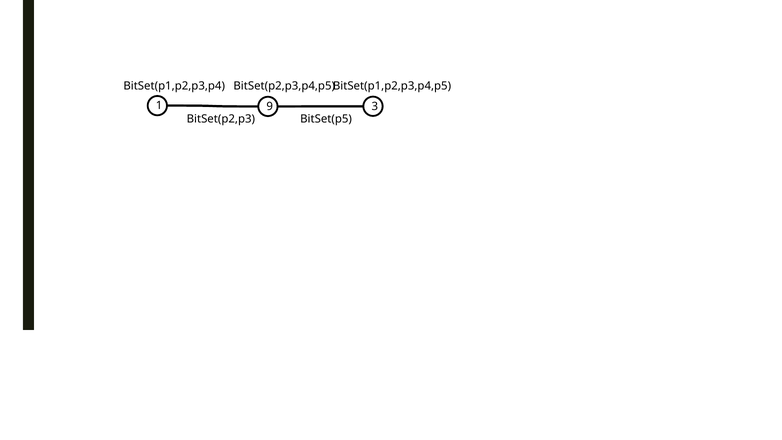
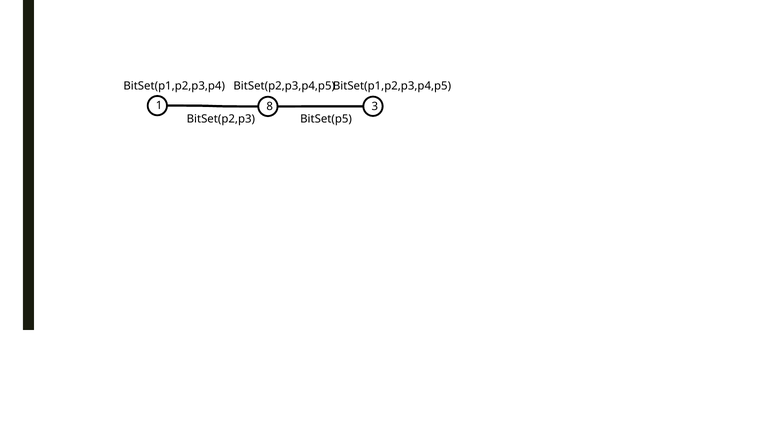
9: 9 -> 8 (270, 106)
